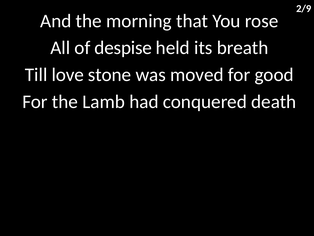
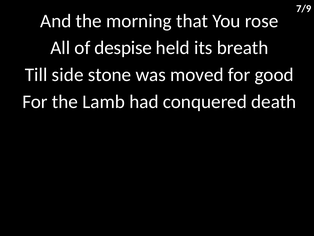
2/9: 2/9 -> 7/9 (304, 9)
love: love -> side (68, 75)
